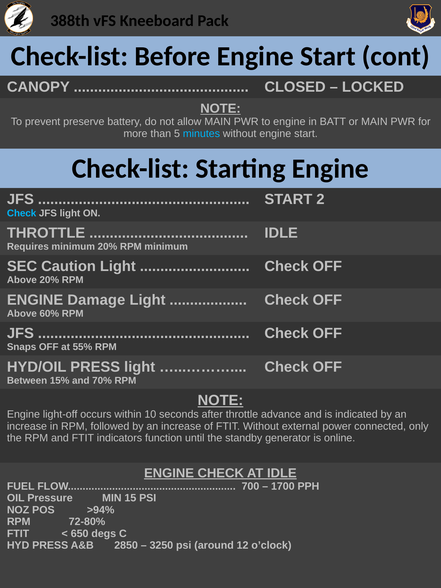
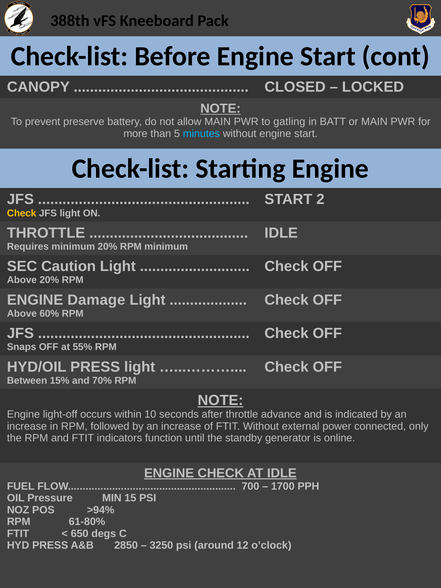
to engine: engine -> gatling (289, 122)
Check colour: light blue -> yellow (22, 213)
72-80%: 72-80% -> 61-80% (87, 522)
